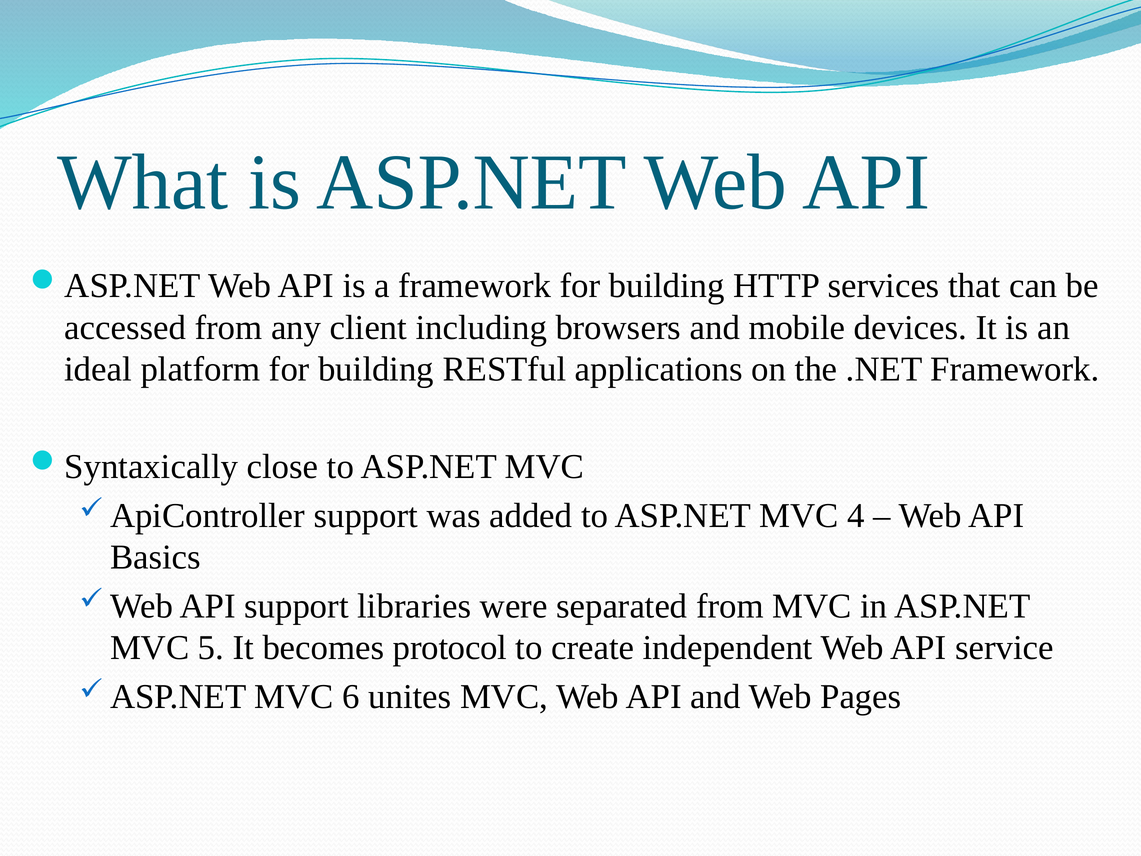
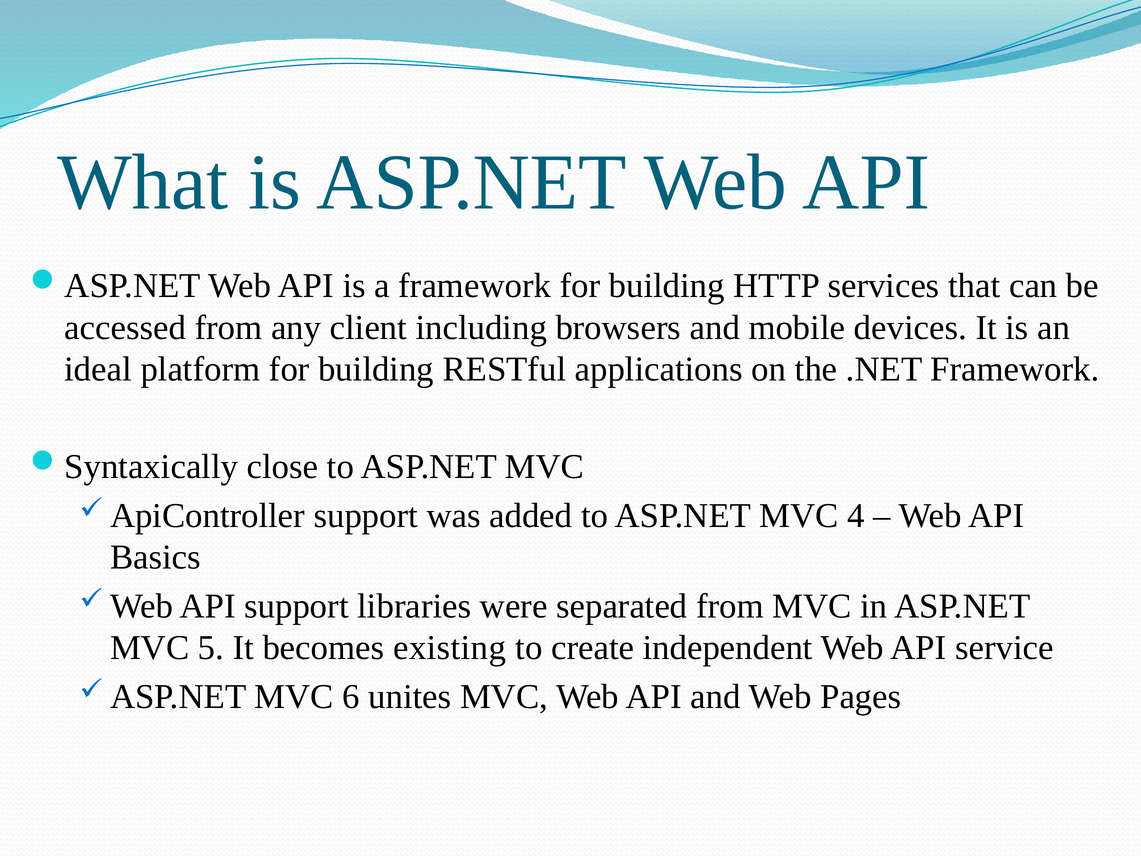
protocol: protocol -> existing (450, 648)
